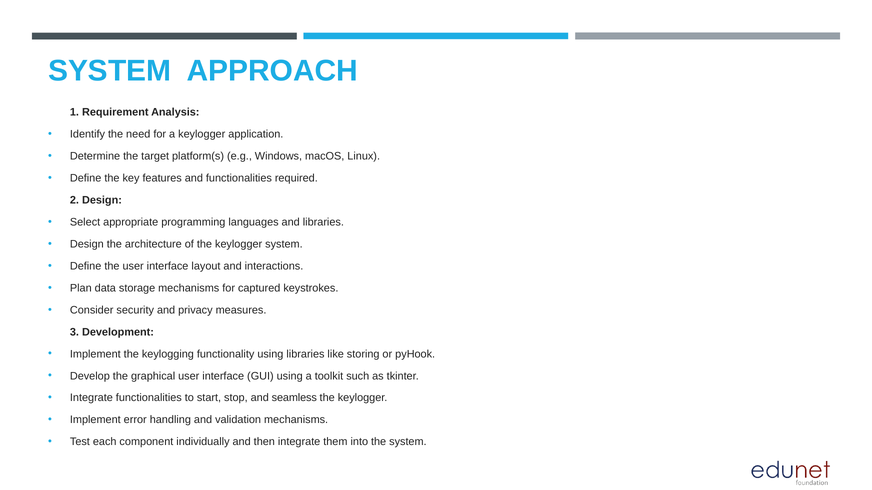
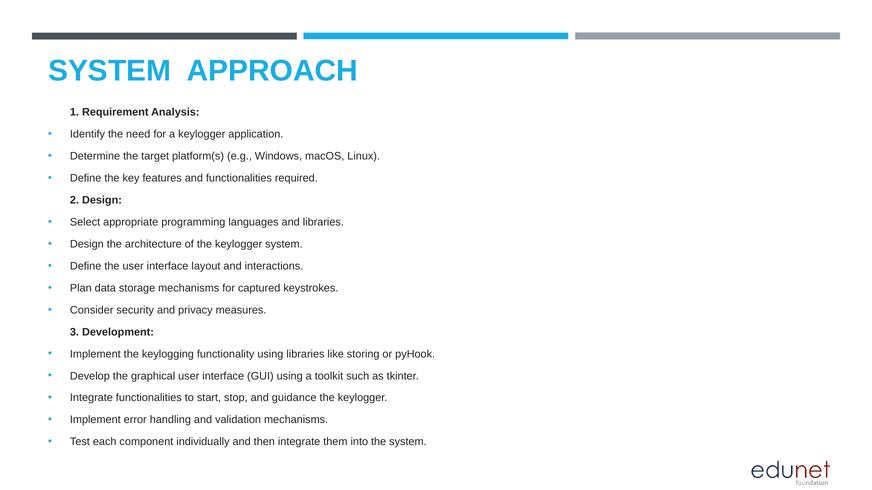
seamless: seamless -> guidance (294, 398)
